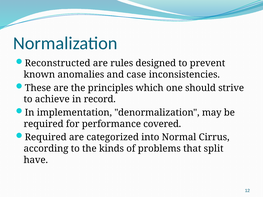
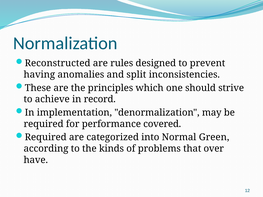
known: known -> having (39, 75)
case: case -> split (136, 75)
Cirrus: Cirrus -> Green (214, 137)
split: split -> over (214, 149)
